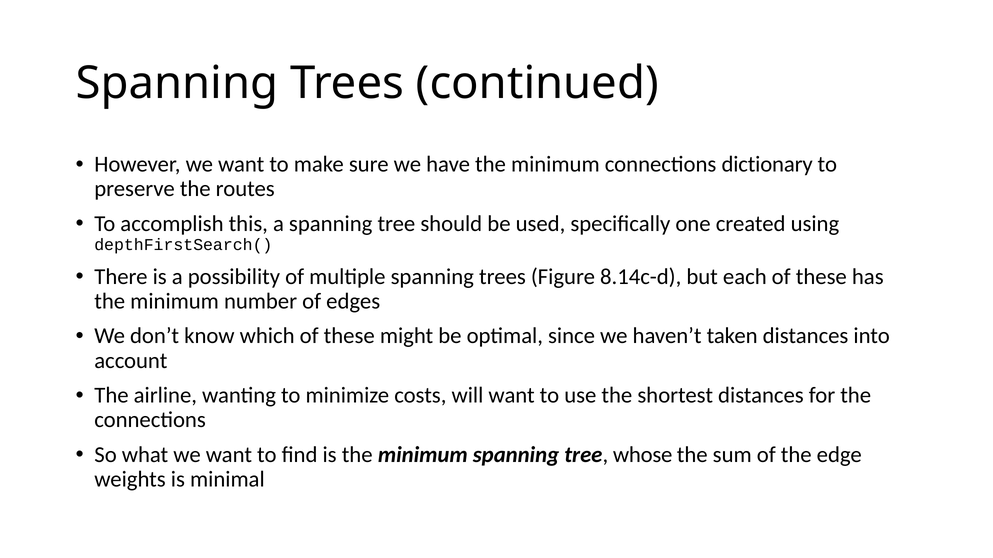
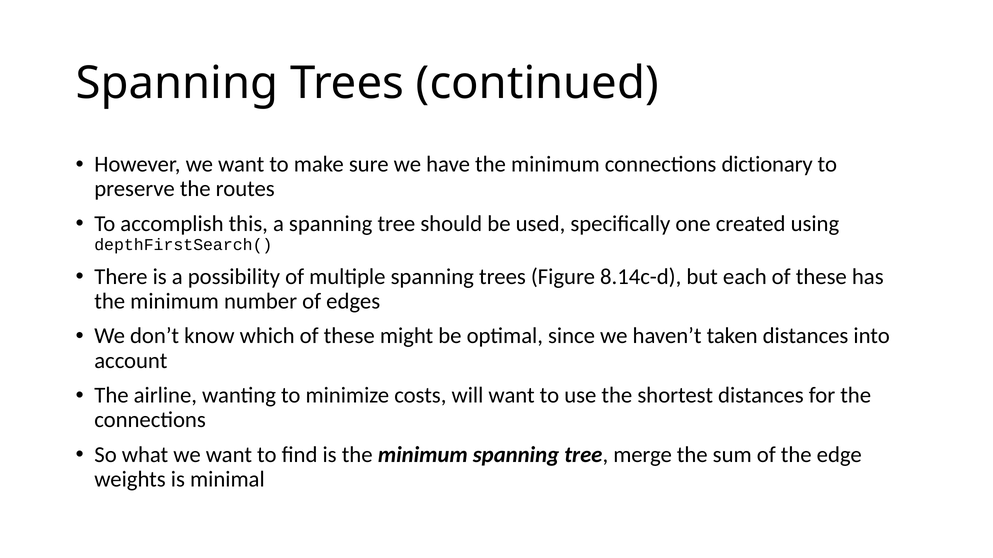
whose: whose -> merge (643, 455)
